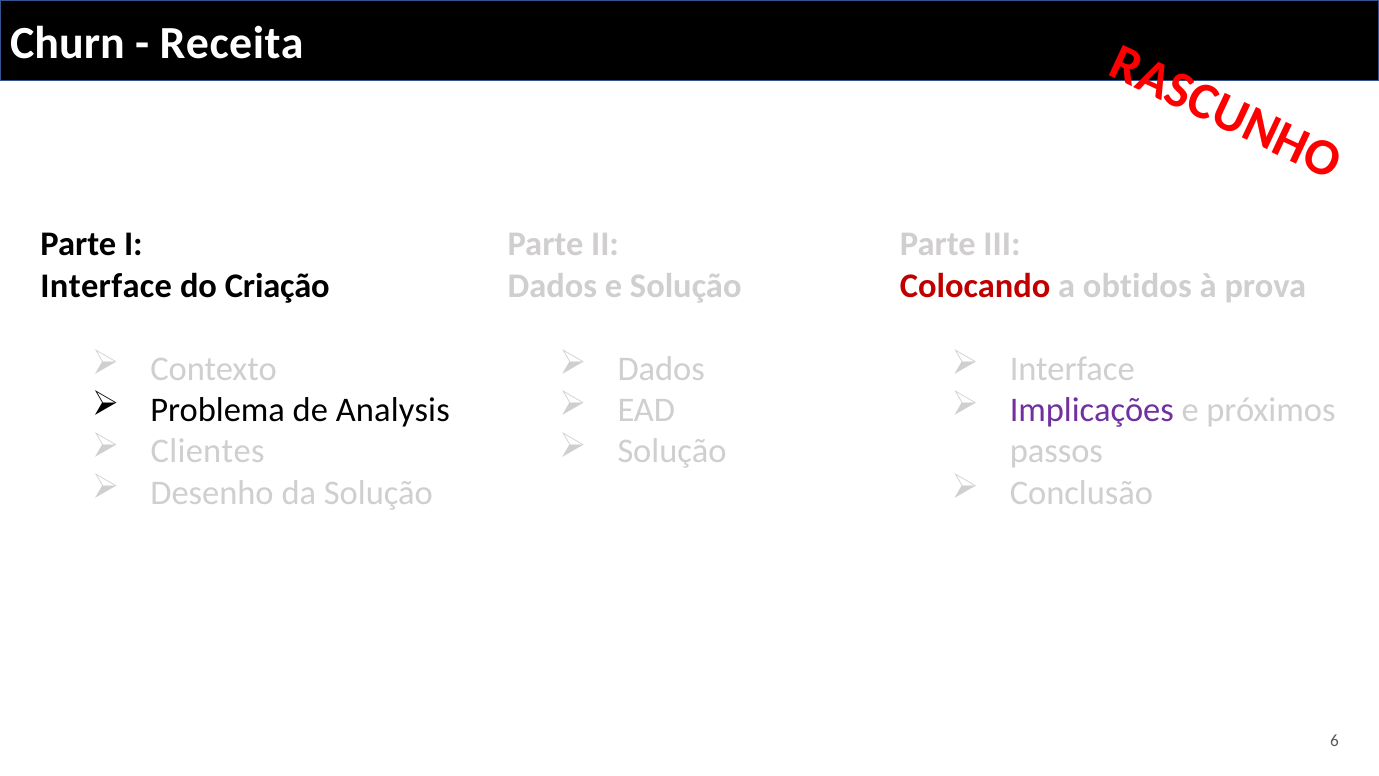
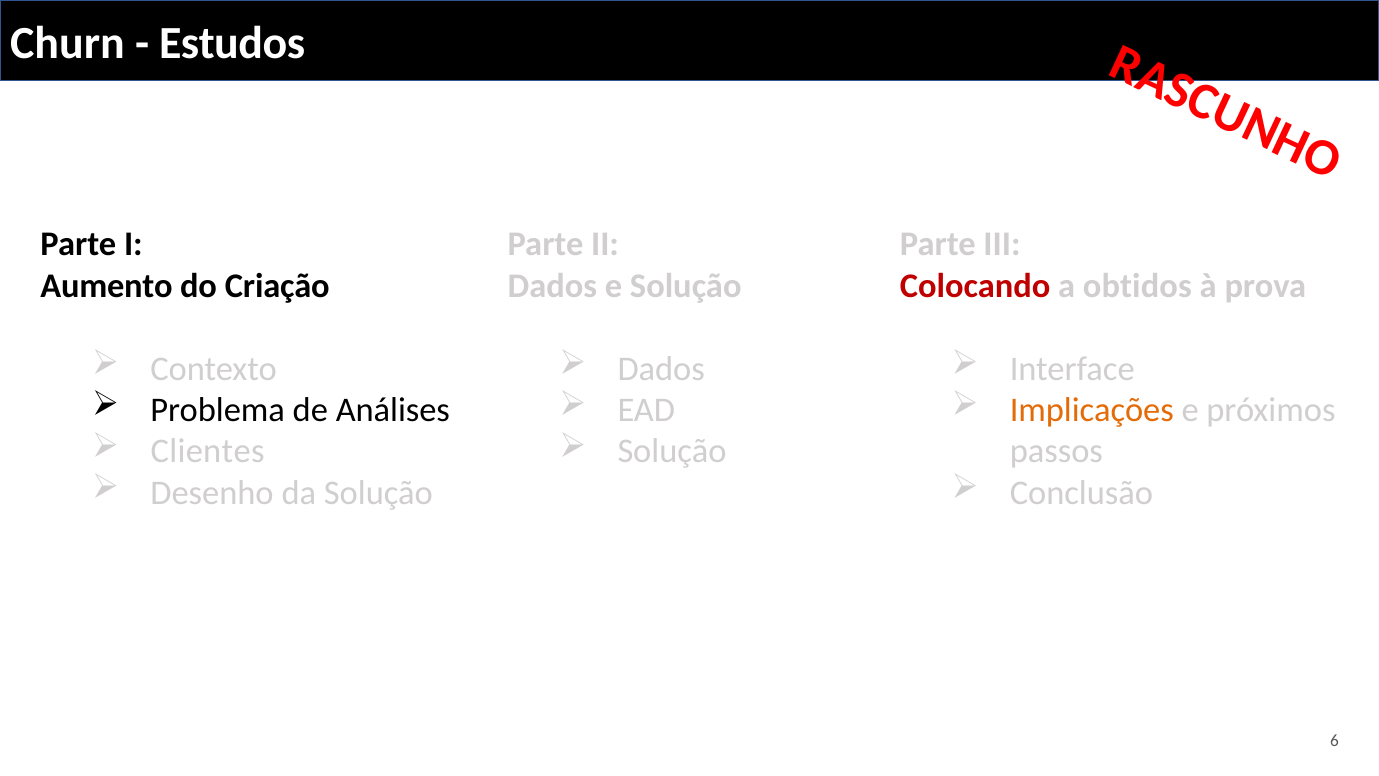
Receita: Receita -> Estudos (232, 43)
Interface: Interface -> Aumento (106, 286)
Analysis: Analysis -> Análises (393, 410)
Implicações colour: purple -> orange (1092, 410)
